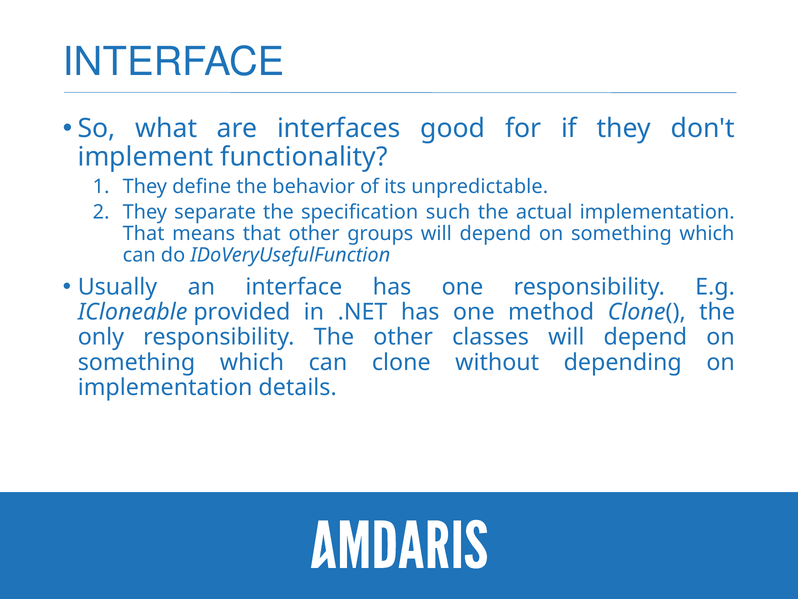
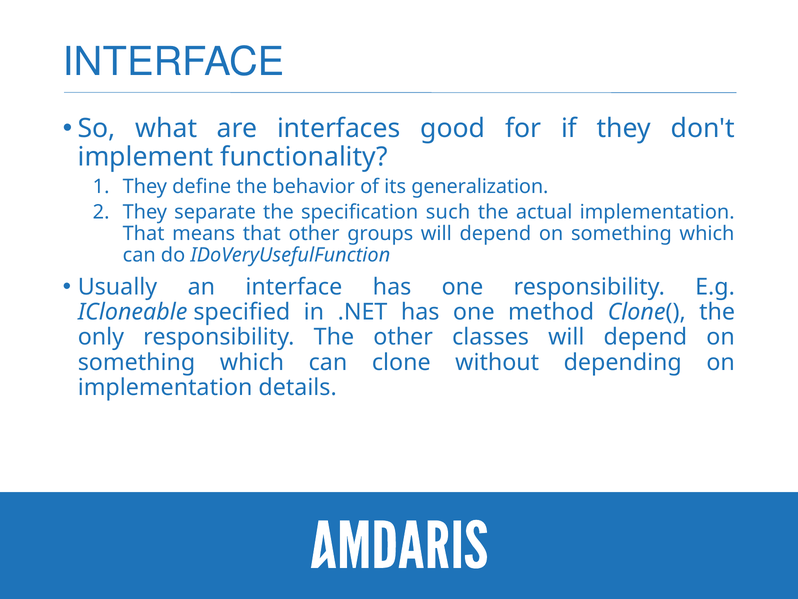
unpredictable: unpredictable -> generalization (480, 186)
provided: provided -> specified (242, 312)
